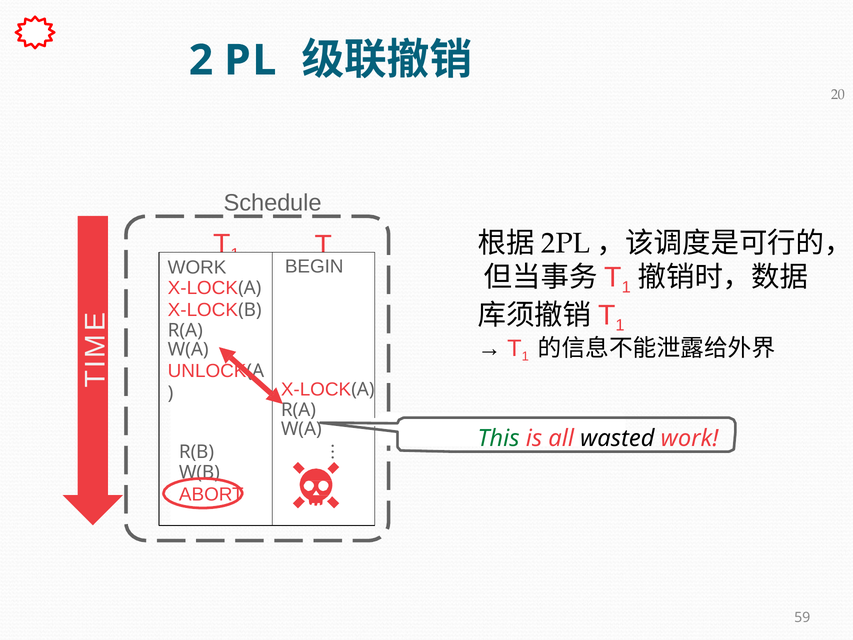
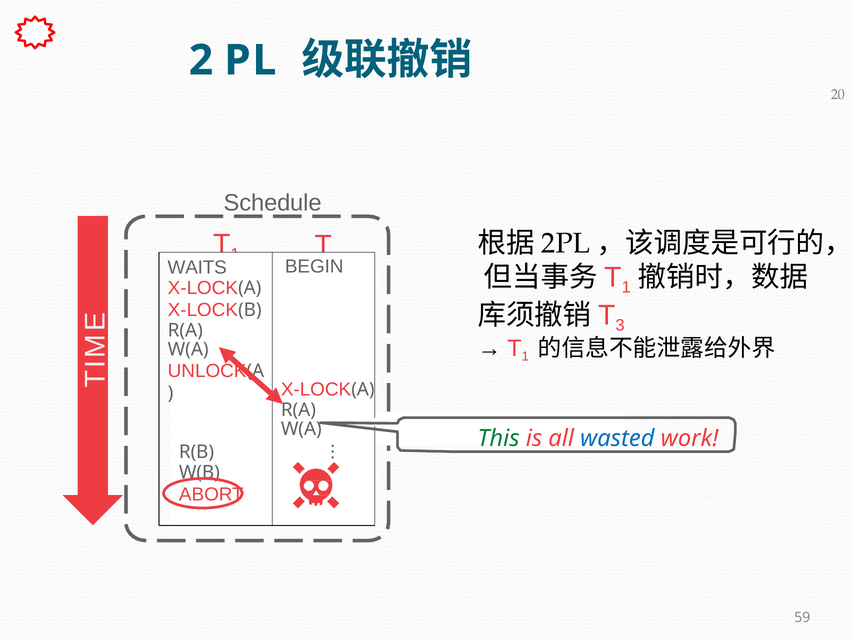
WORK: WORK -> WAITS (197, 268)
1: 1 -> 3 (620, 325)
wasted colour: black -> blue (617, 438)
